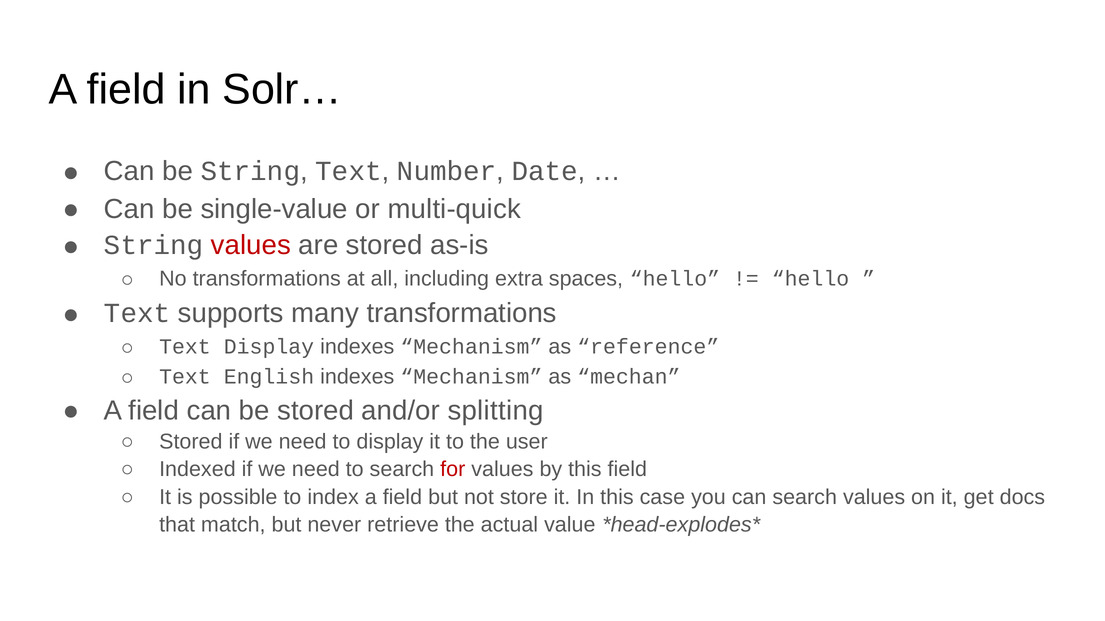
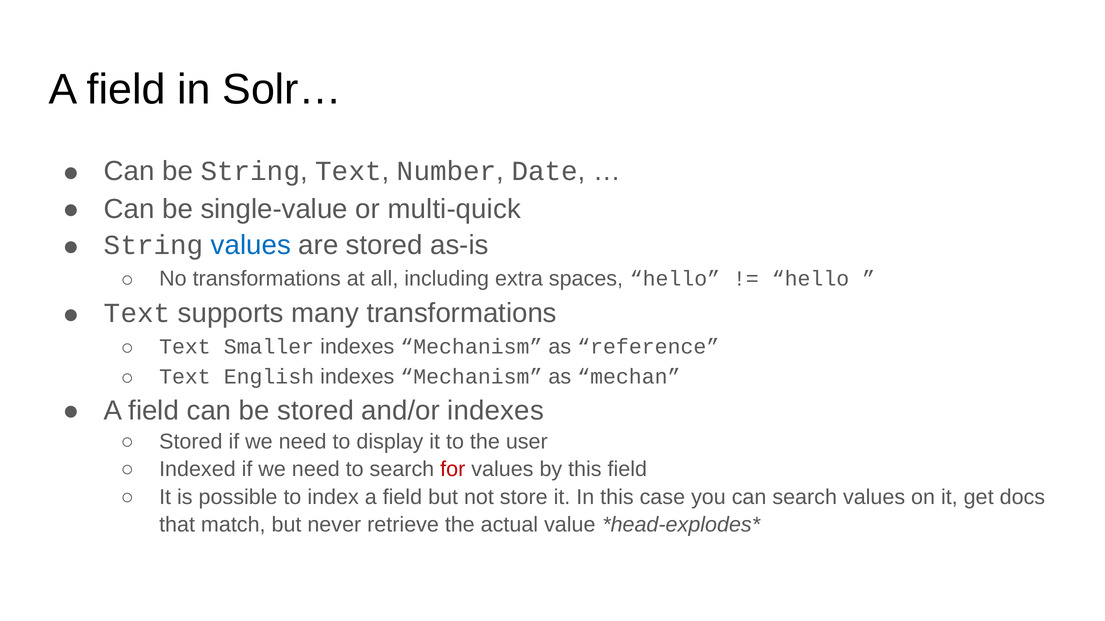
values colour: red -> blue (251, 245)
Text Display: Display -> Smaller (269, 347)
and/or splitting: splitting -> indexes (496, 411)
